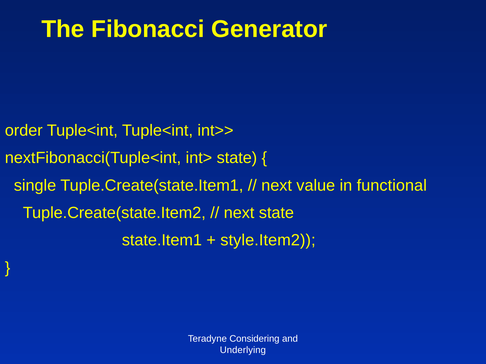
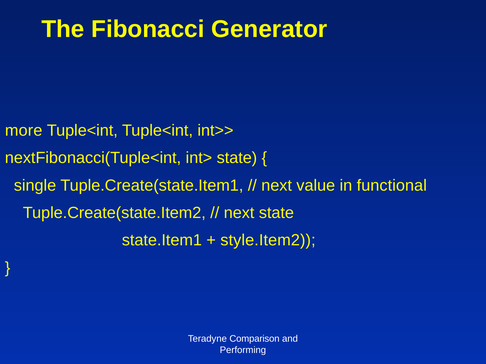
order: order -> more (24, 131)
Considering: Considering -> Comparison (254, 339)
Underlying: Underlying -> Performing (243, 351)
